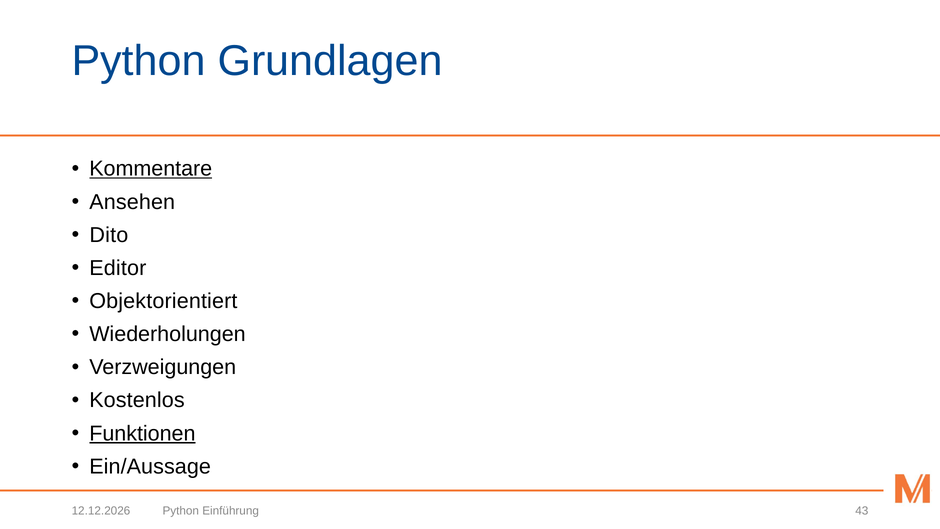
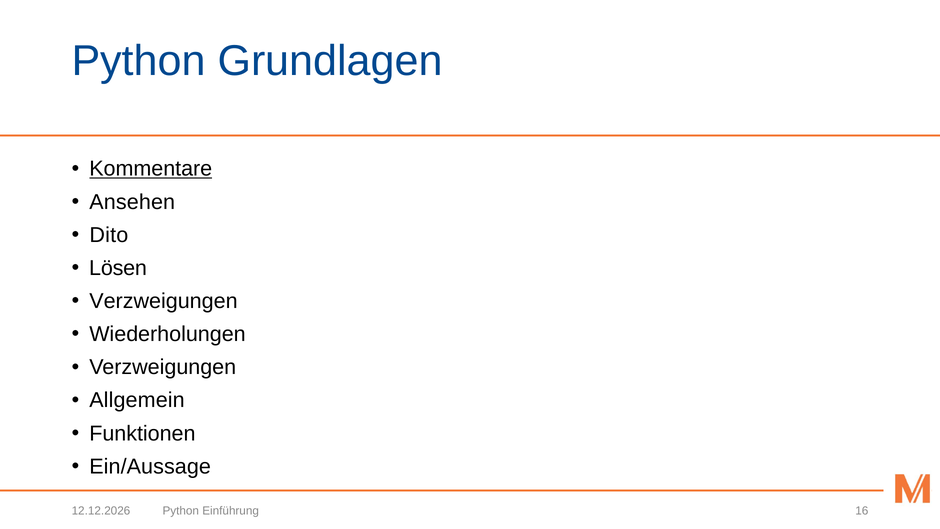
Editor: Editor -> Lösen (118, 268)
Objektorientiert: Objektorientiert -> Verzweigungen (163, 301)
Kostenlos: Kostenlos -> Allgemein (137, 400)
Funktionen underline: present -> none (142, 433)
43: 43 -> 16 (862, 511)
